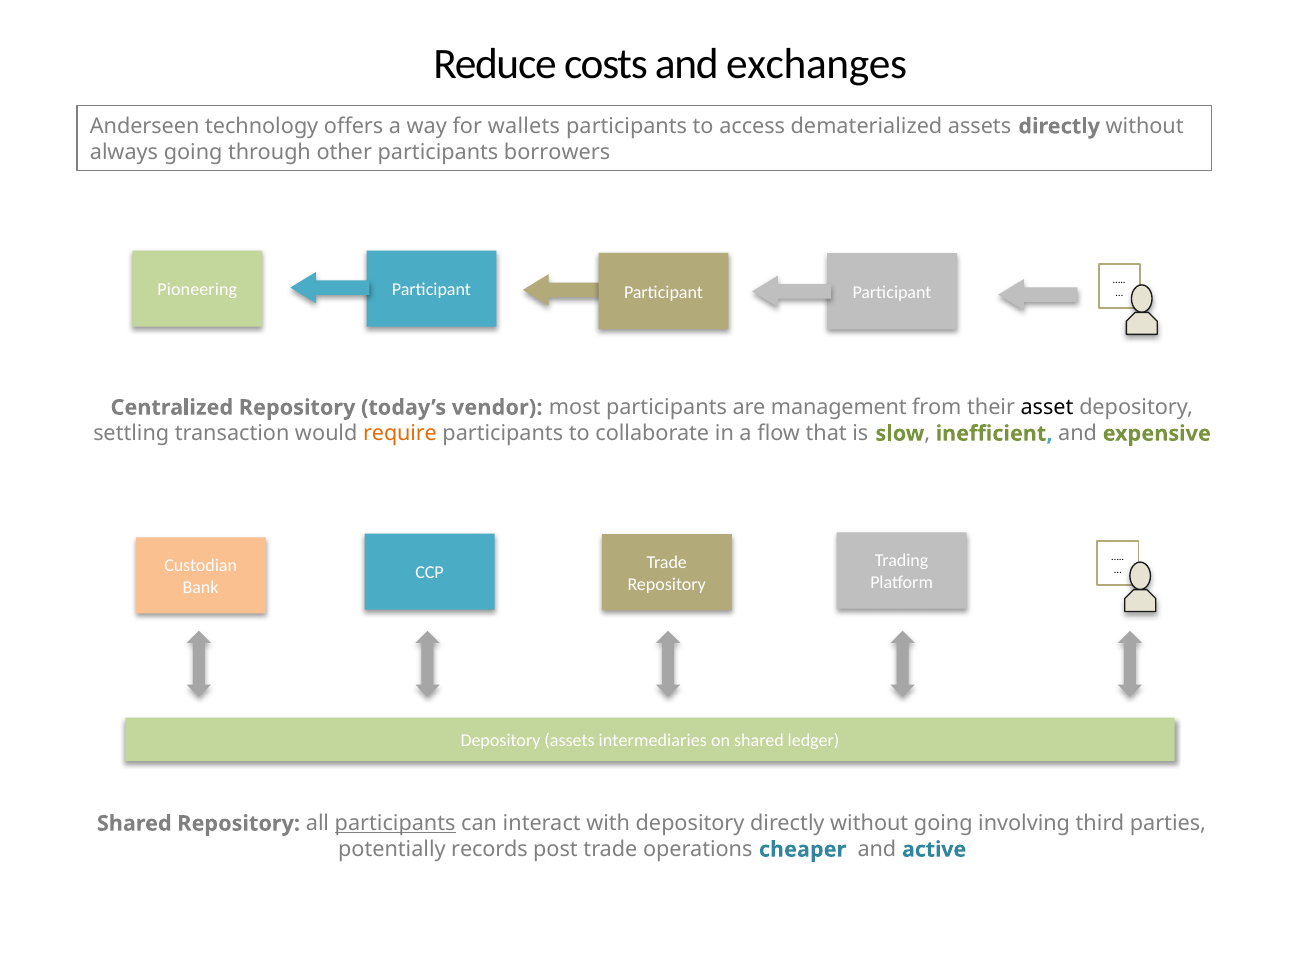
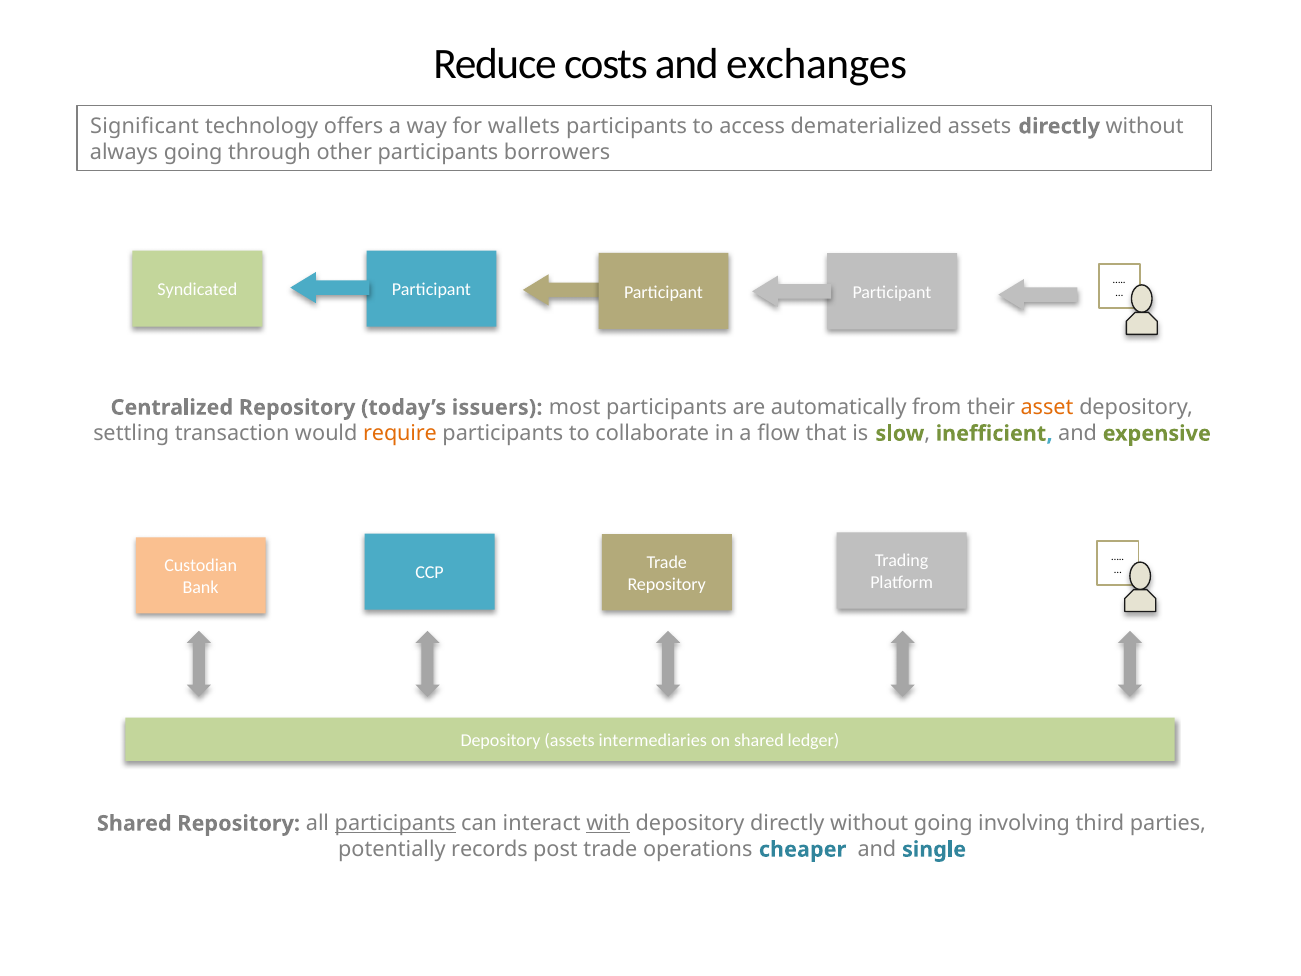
Anderseen: Anderseen -> Significant (145, 126)
Pioneering: Pioneering -> Syndicated (197, 290)
vendor: vendor -> issuers (497, 407)
management: management -> automatically (839, 407)
asset colour: black -> orange (1047, 407)
with underline: none -> present (608, 823)
active: active -> single (934, 849)
